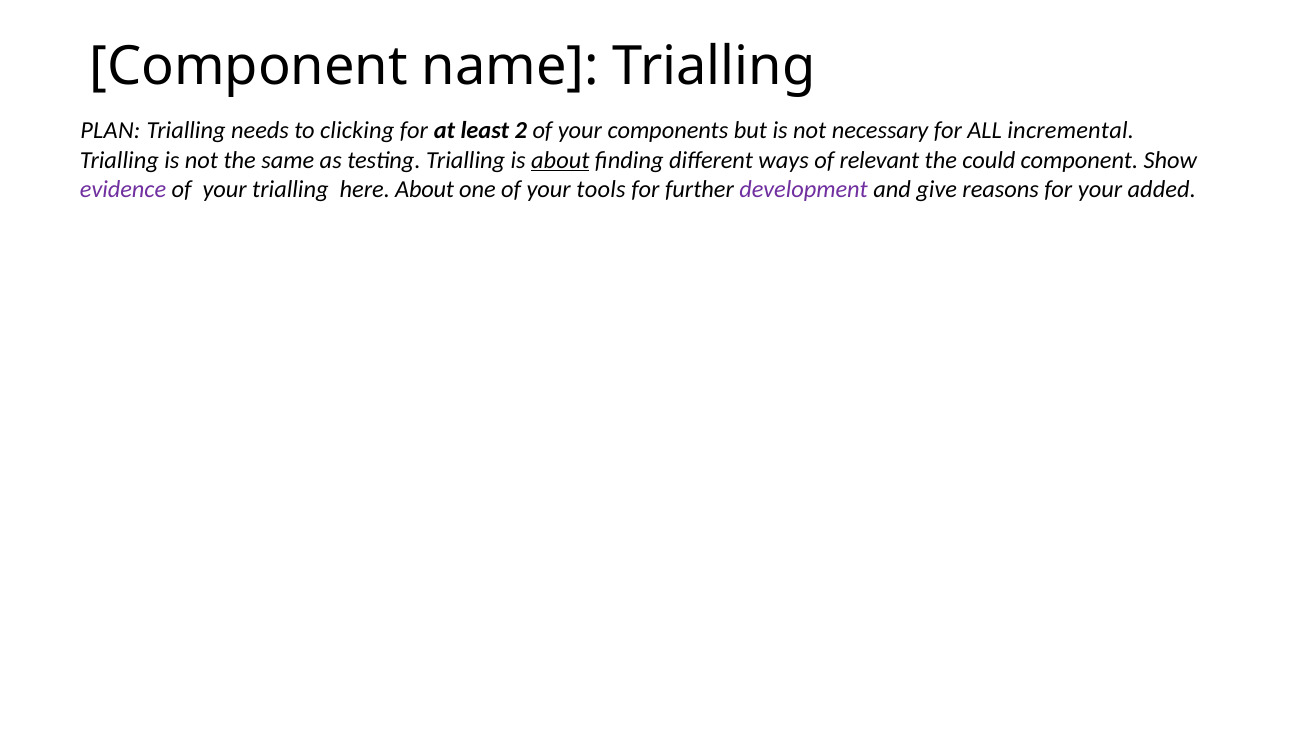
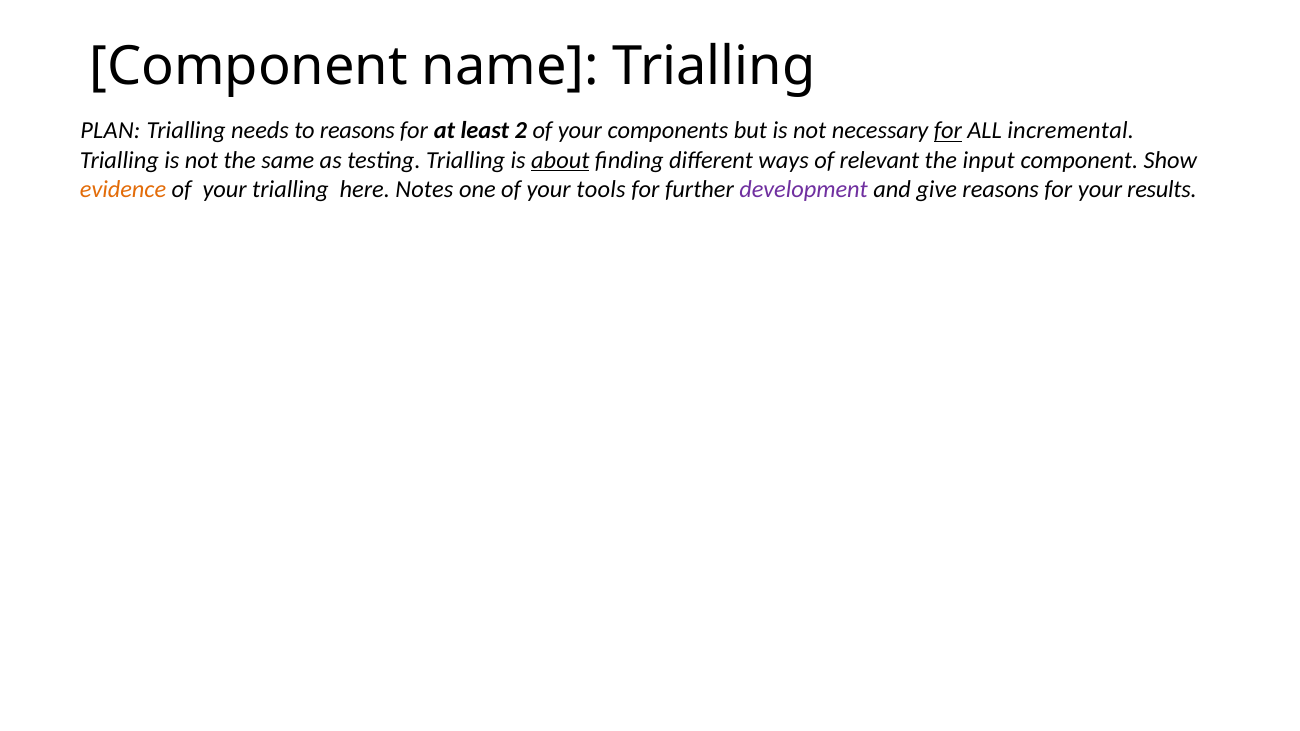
to clicking: clicking -> reasons (357, 131)
for underline: none -> present (948, 131)
could: could -> input (989, 160)
evidence colour: purple -> orange (123, 189)
here About: About -> Notes (424, 189)
added: added -> results (1162, 189)
